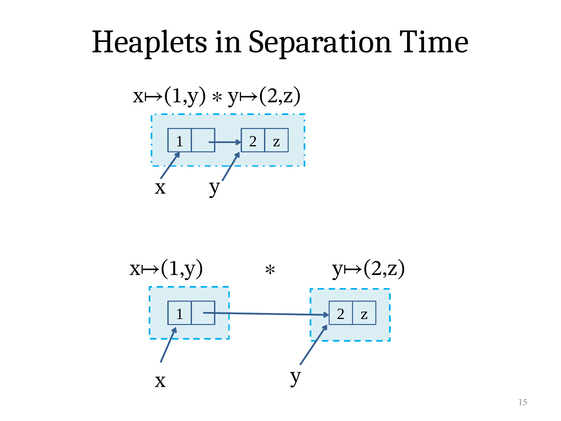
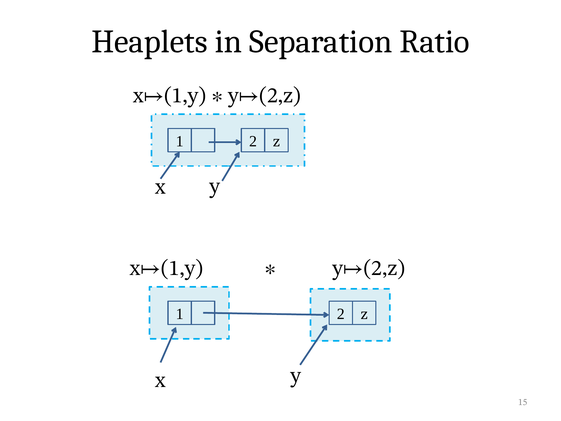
Time: Time -> Ratio (435, 42)
